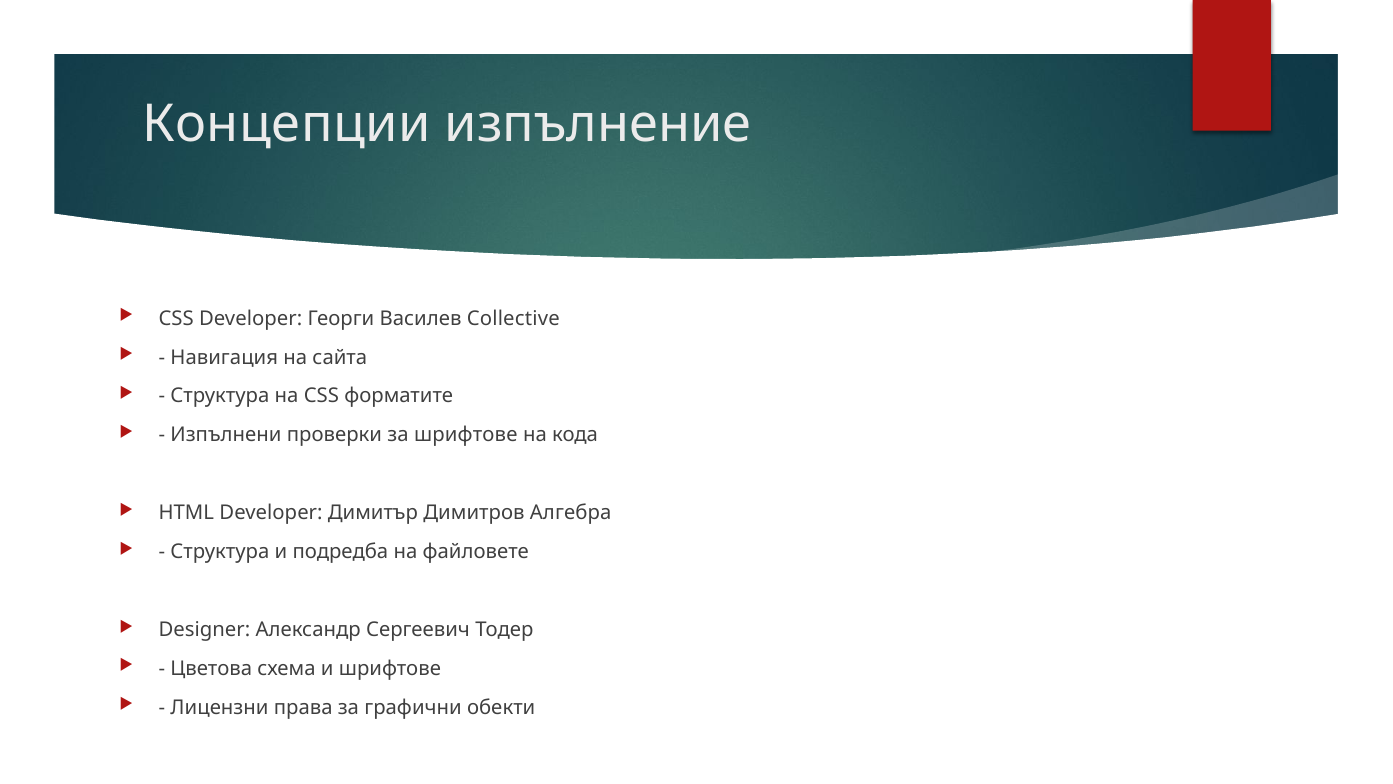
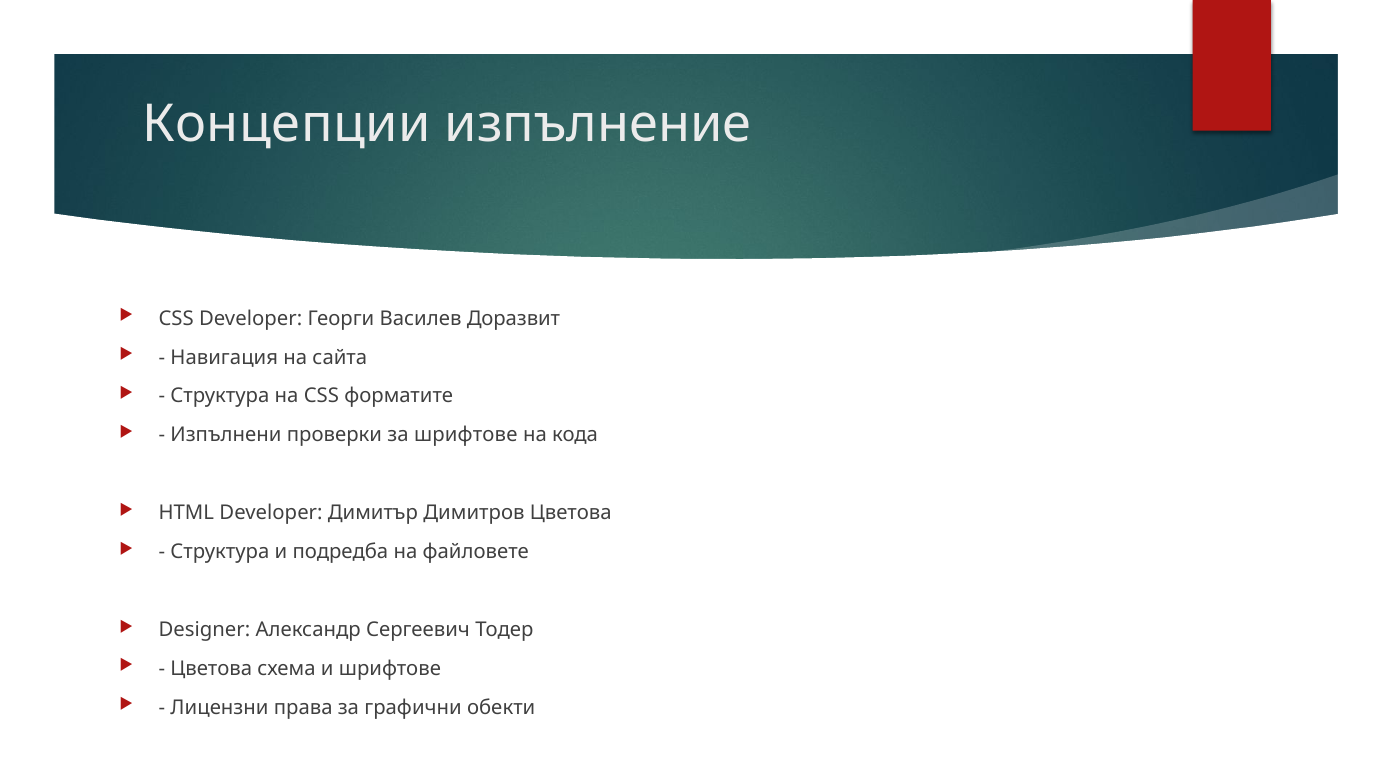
Collective: Collective -> Доразвит (513, 318)
Димитров Алгебра: Алгебра -> Цветова (571, 513)
